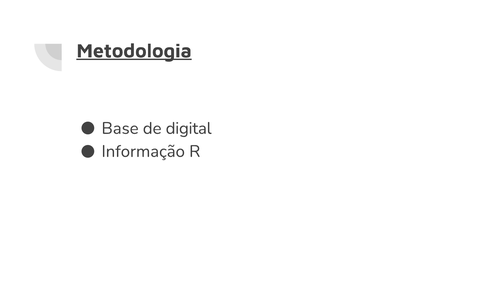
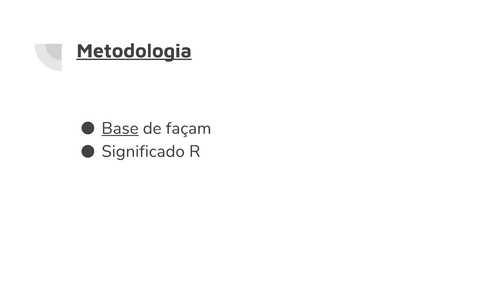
Base underline: none -> present (120, 128)
digital: digital -> façam (189, 128)
Informação: Informação -> Significado (143, 151)
